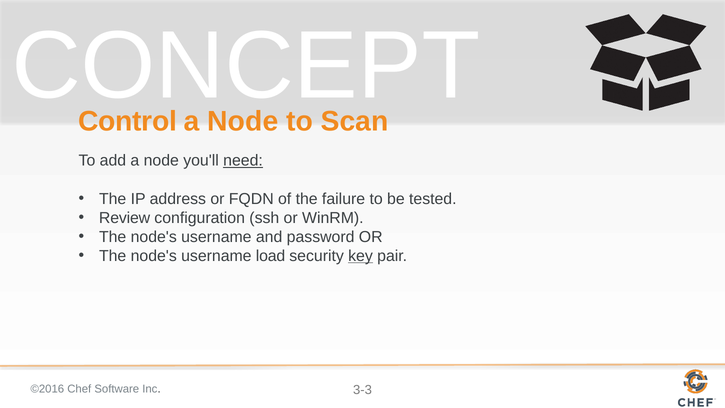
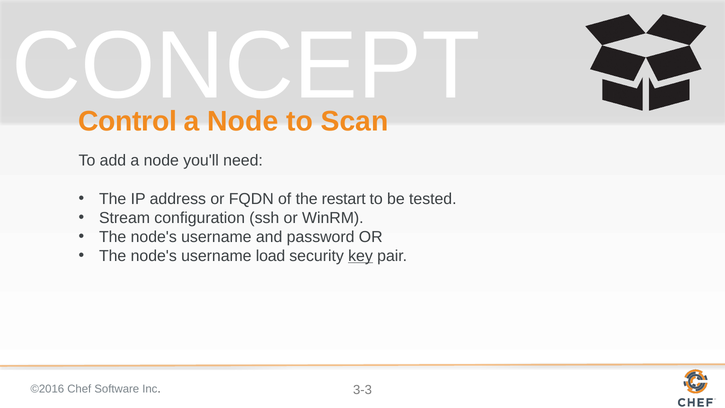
need underline: present -> none (243, 161)
failure: failure -> restart (344, 199)
Review: Review -> Stream (125, 218)
